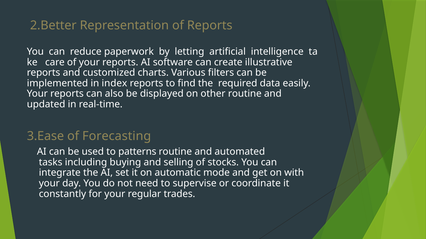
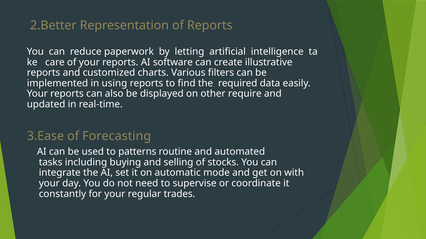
index: index -> using (114, 83)
other routine: routine -> require (245, 94)
